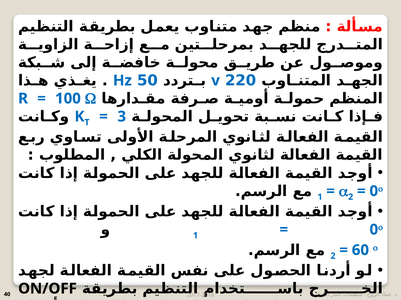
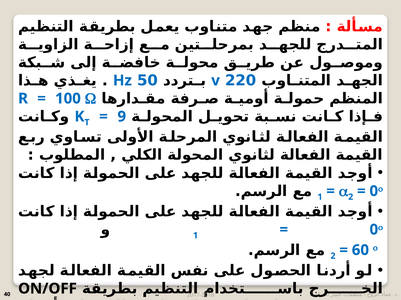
3: 3 -> 9 (122, 117)
